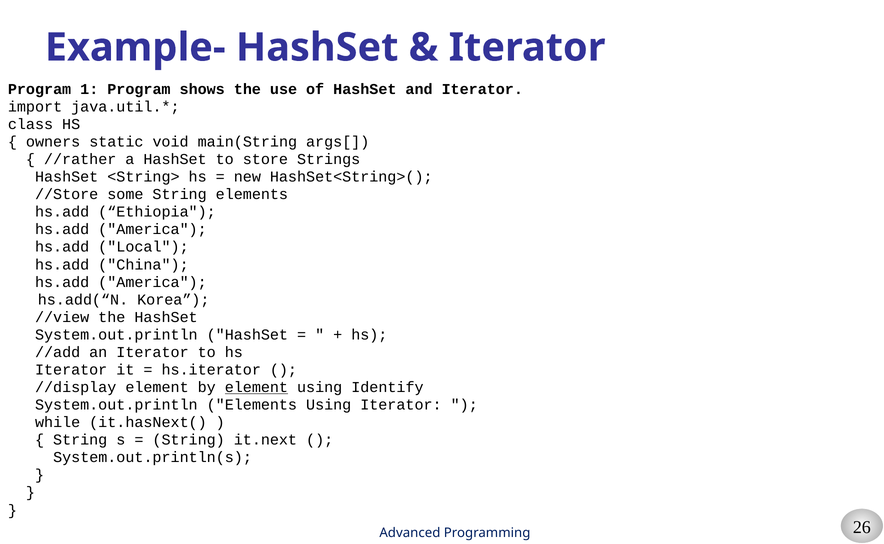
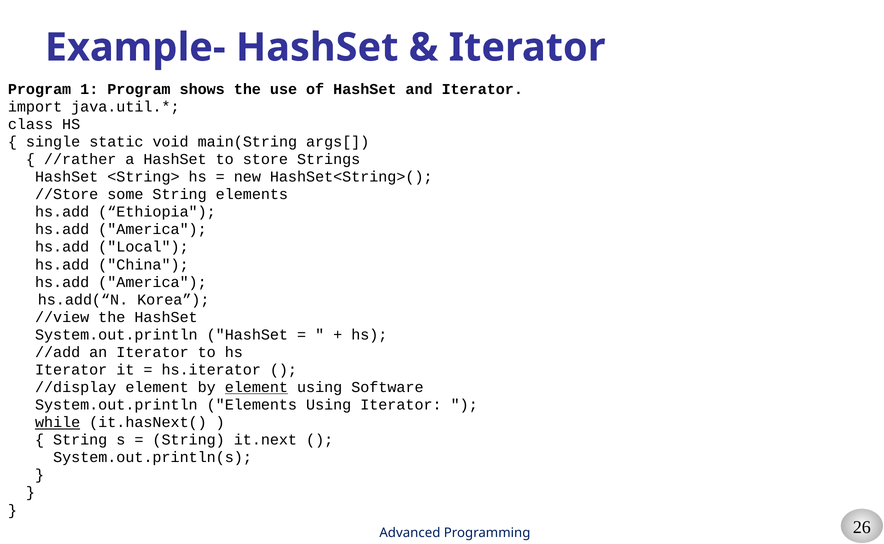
owners: owners -> single (53, 142)
Identify: Identify -> Software (387, 387)
while underline: none -> present (58, 422)
